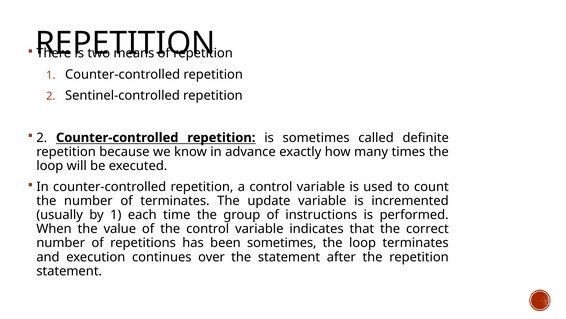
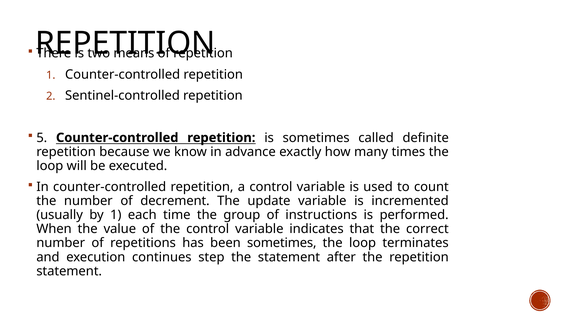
2: 2 -> 5 (42, 137)
of terminates: terminates -> decrement (175, 201)
over: over -> step (211, 257)
